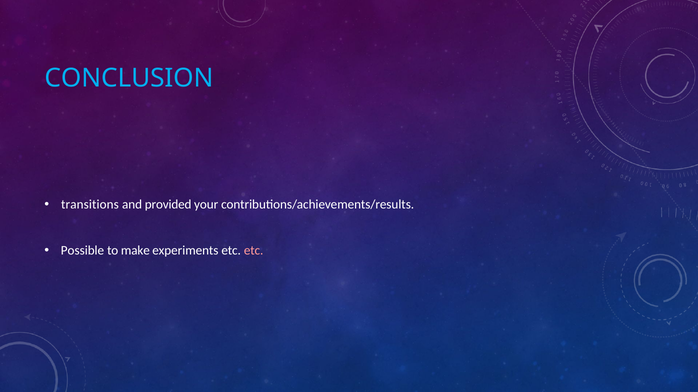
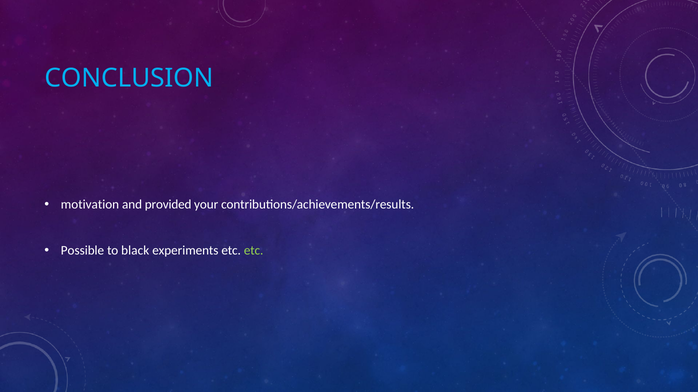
transitions: transitions -> motivation (90, 205)
make: make -> black (135, 251)
etc colour: pink -> light green (254, 251)
